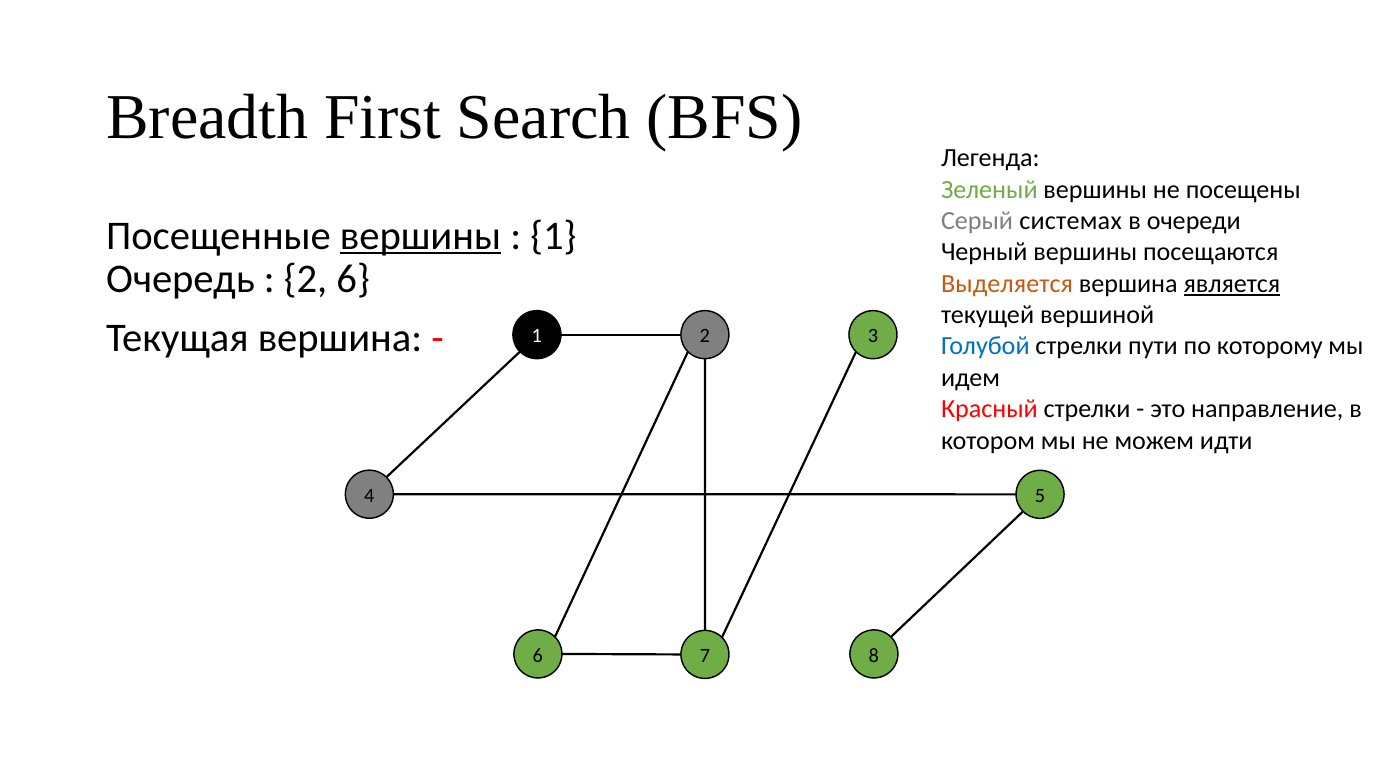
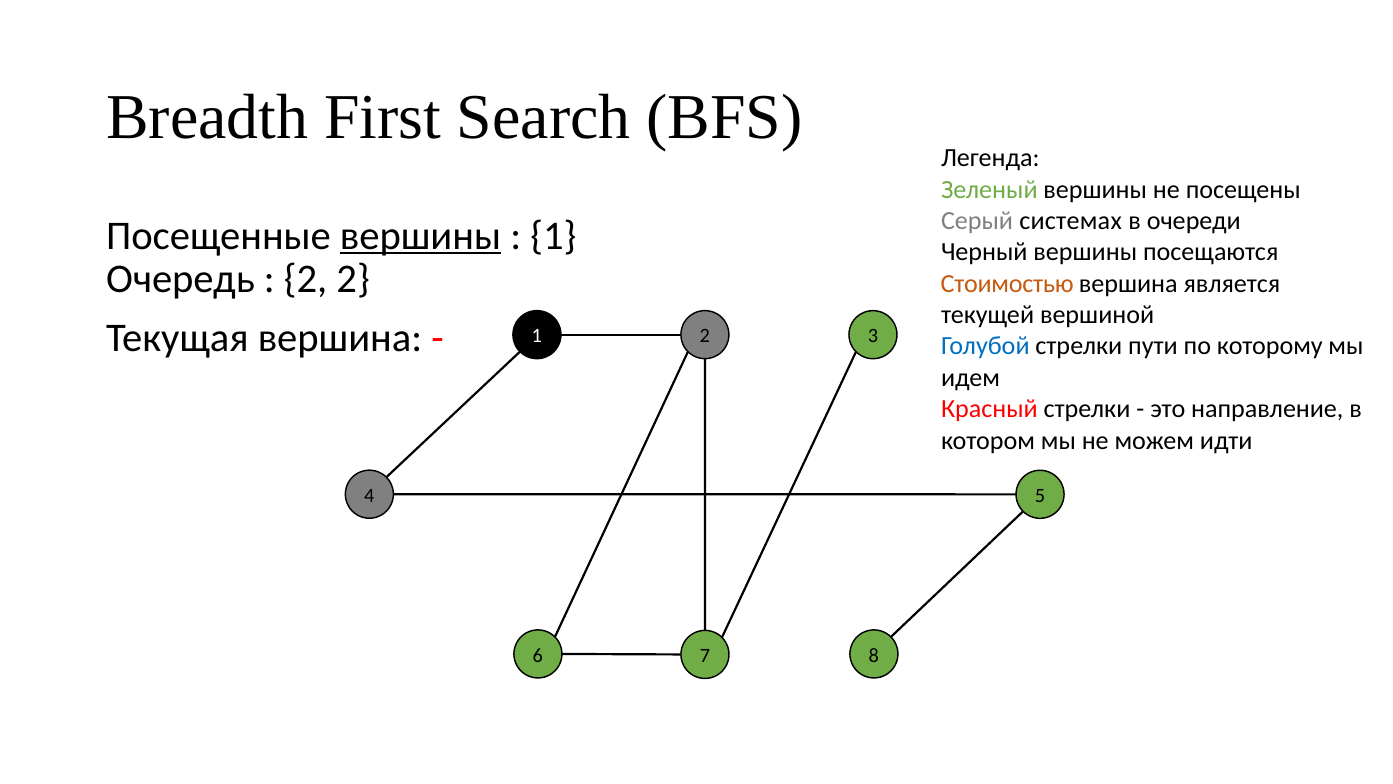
2 6: 6 -> 2 (353, 279)
Выделяется: Выделяется -> Стоимостью (1007, 283)
является underline: present -> none (1232, 283)
